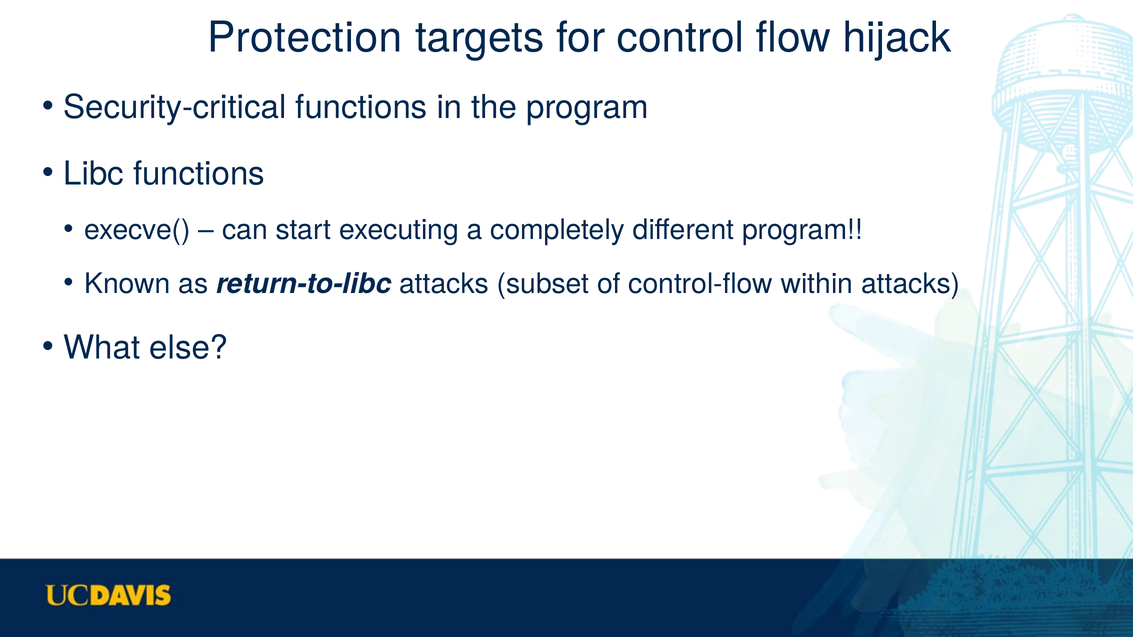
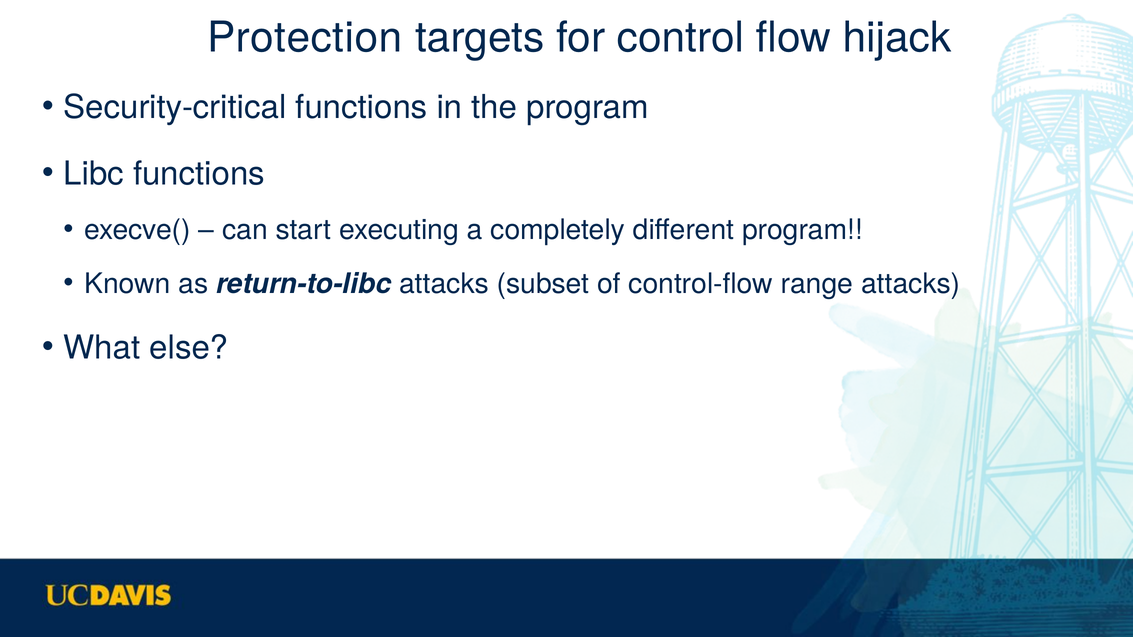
within: within -> range (817, 284)
